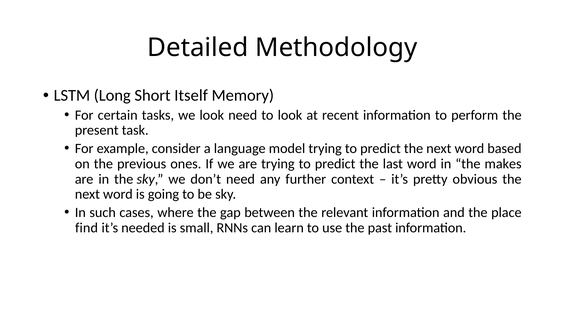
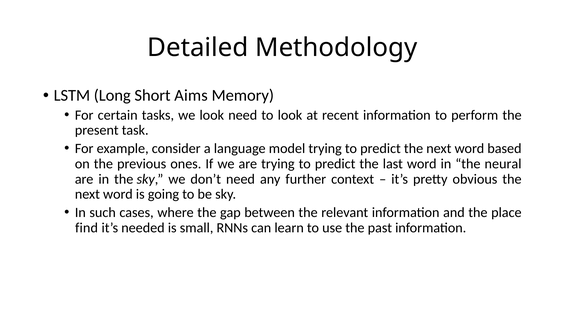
Itself: Itself -> Aims (191, 95)
makes: makes -> neural (503, 164)
